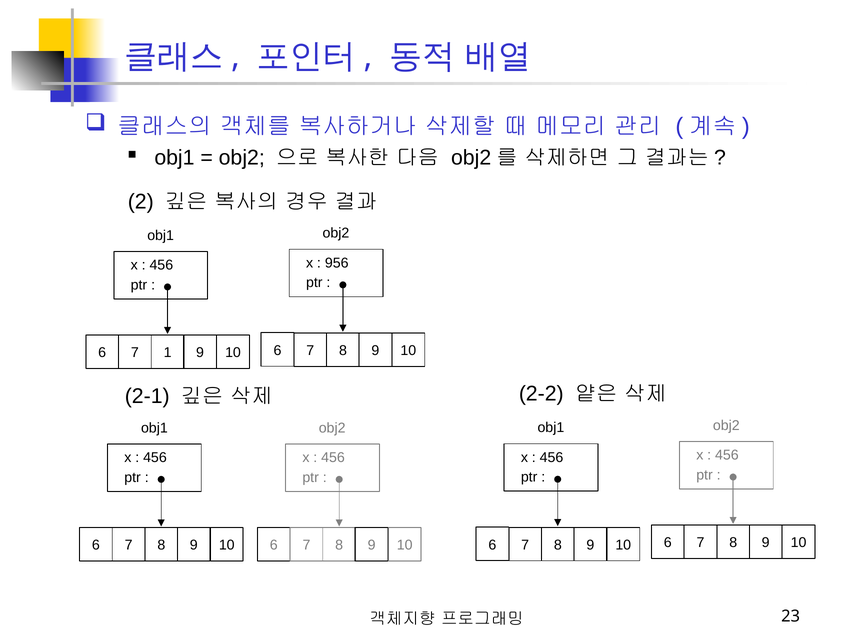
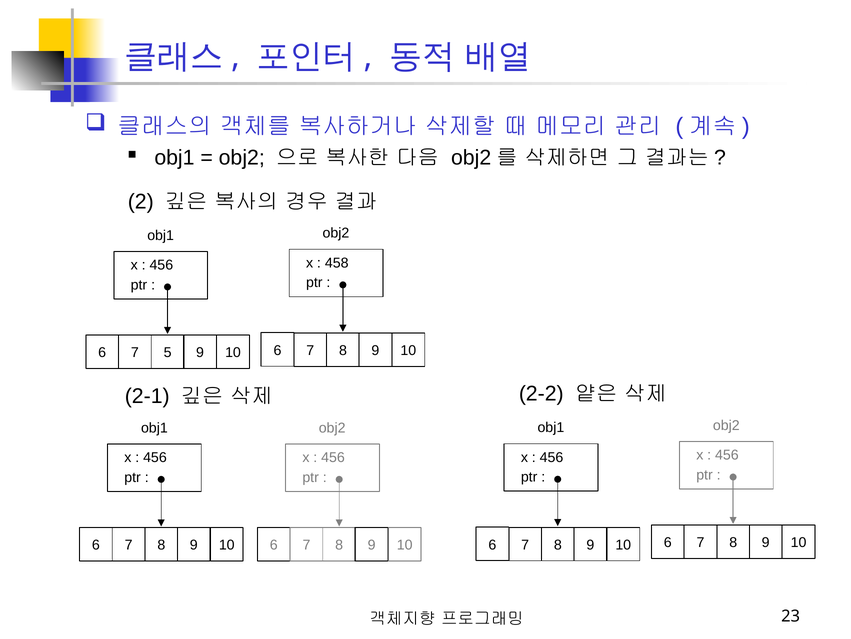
956: 956 -> 458 (337, 263)
1: 1 -> 5 (168, 352)
